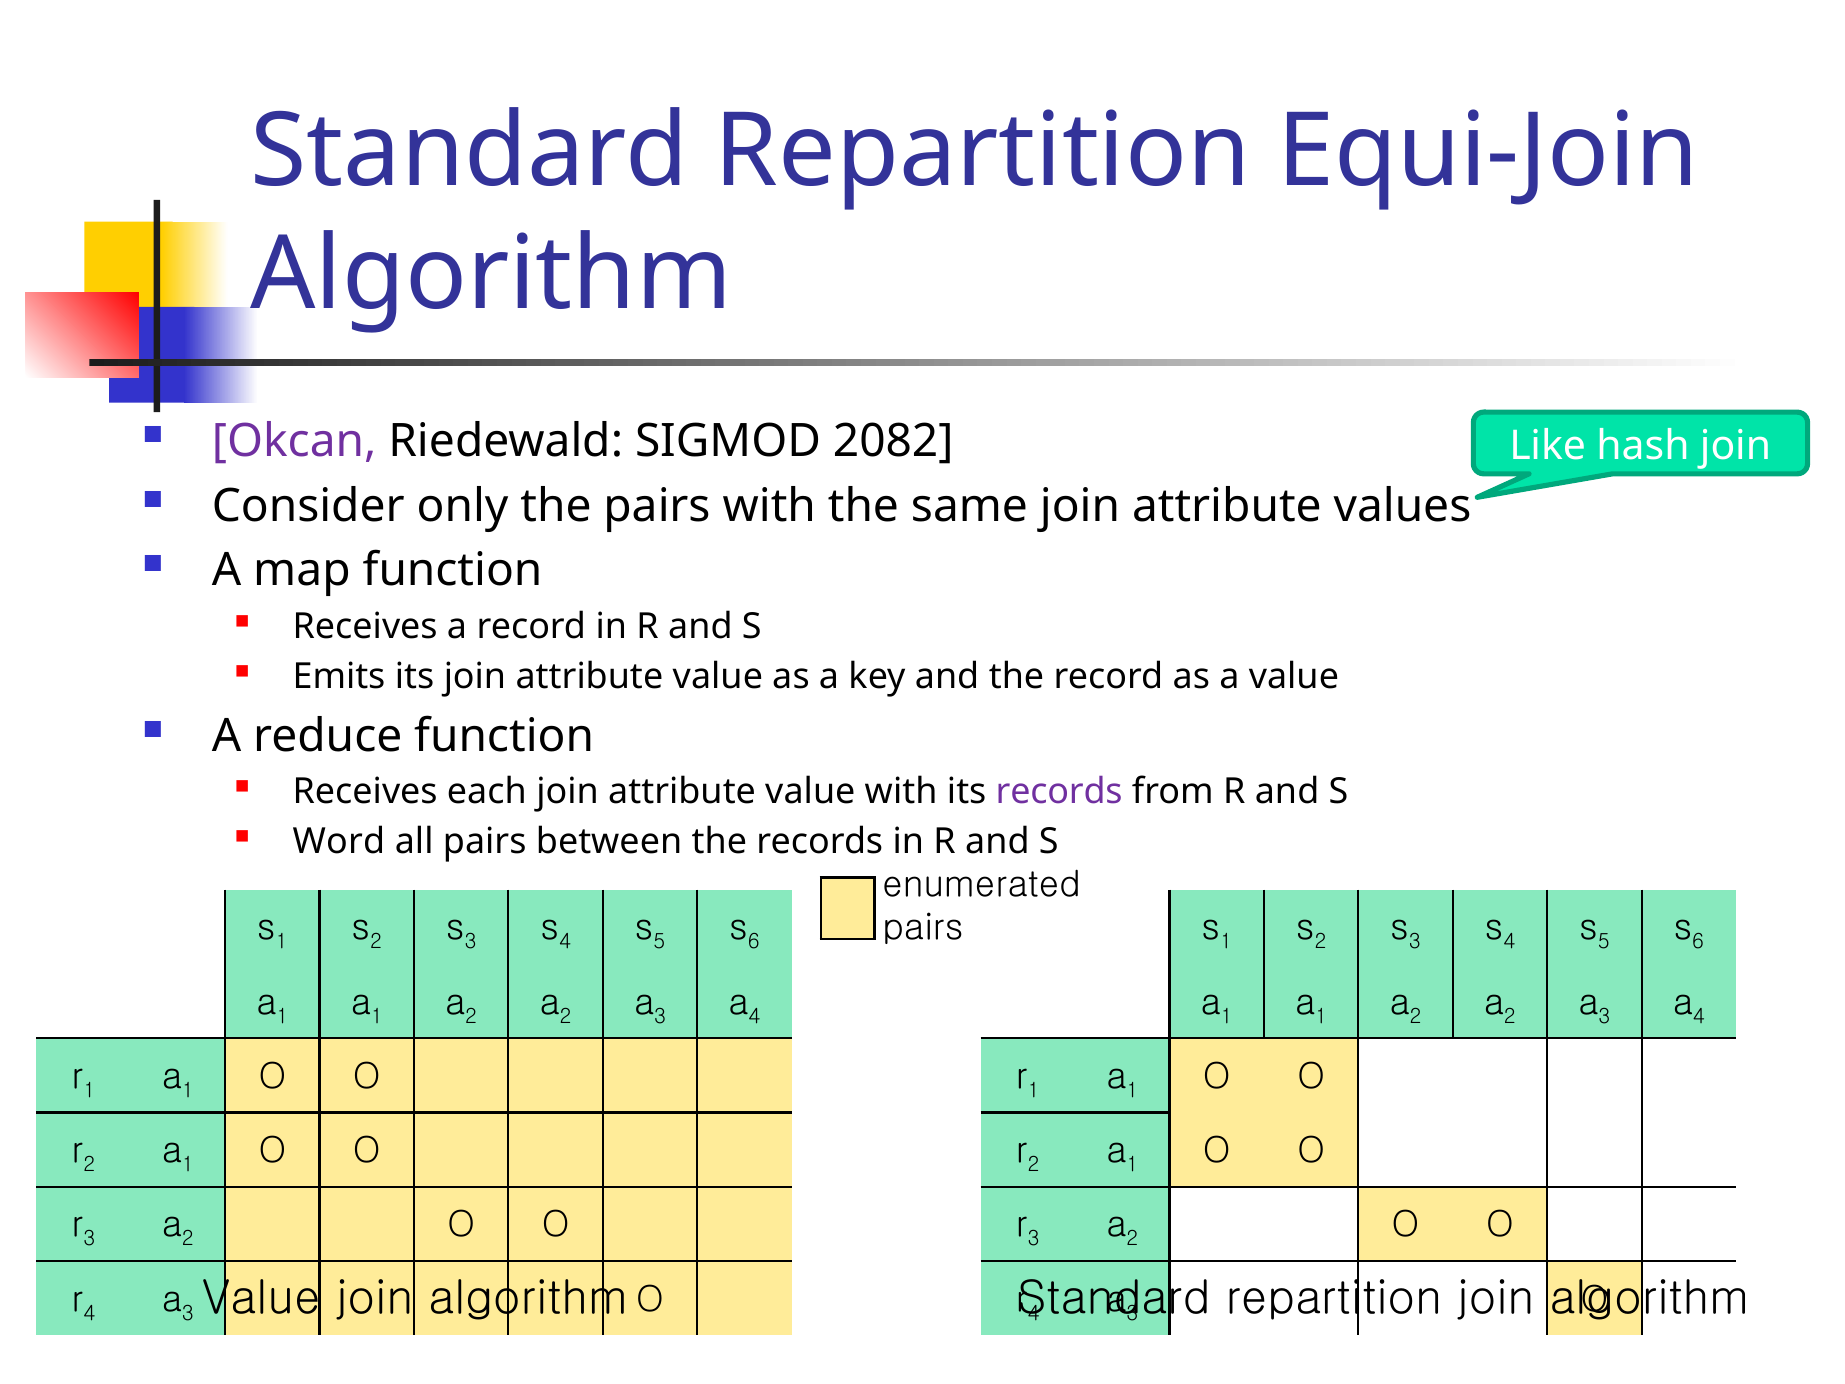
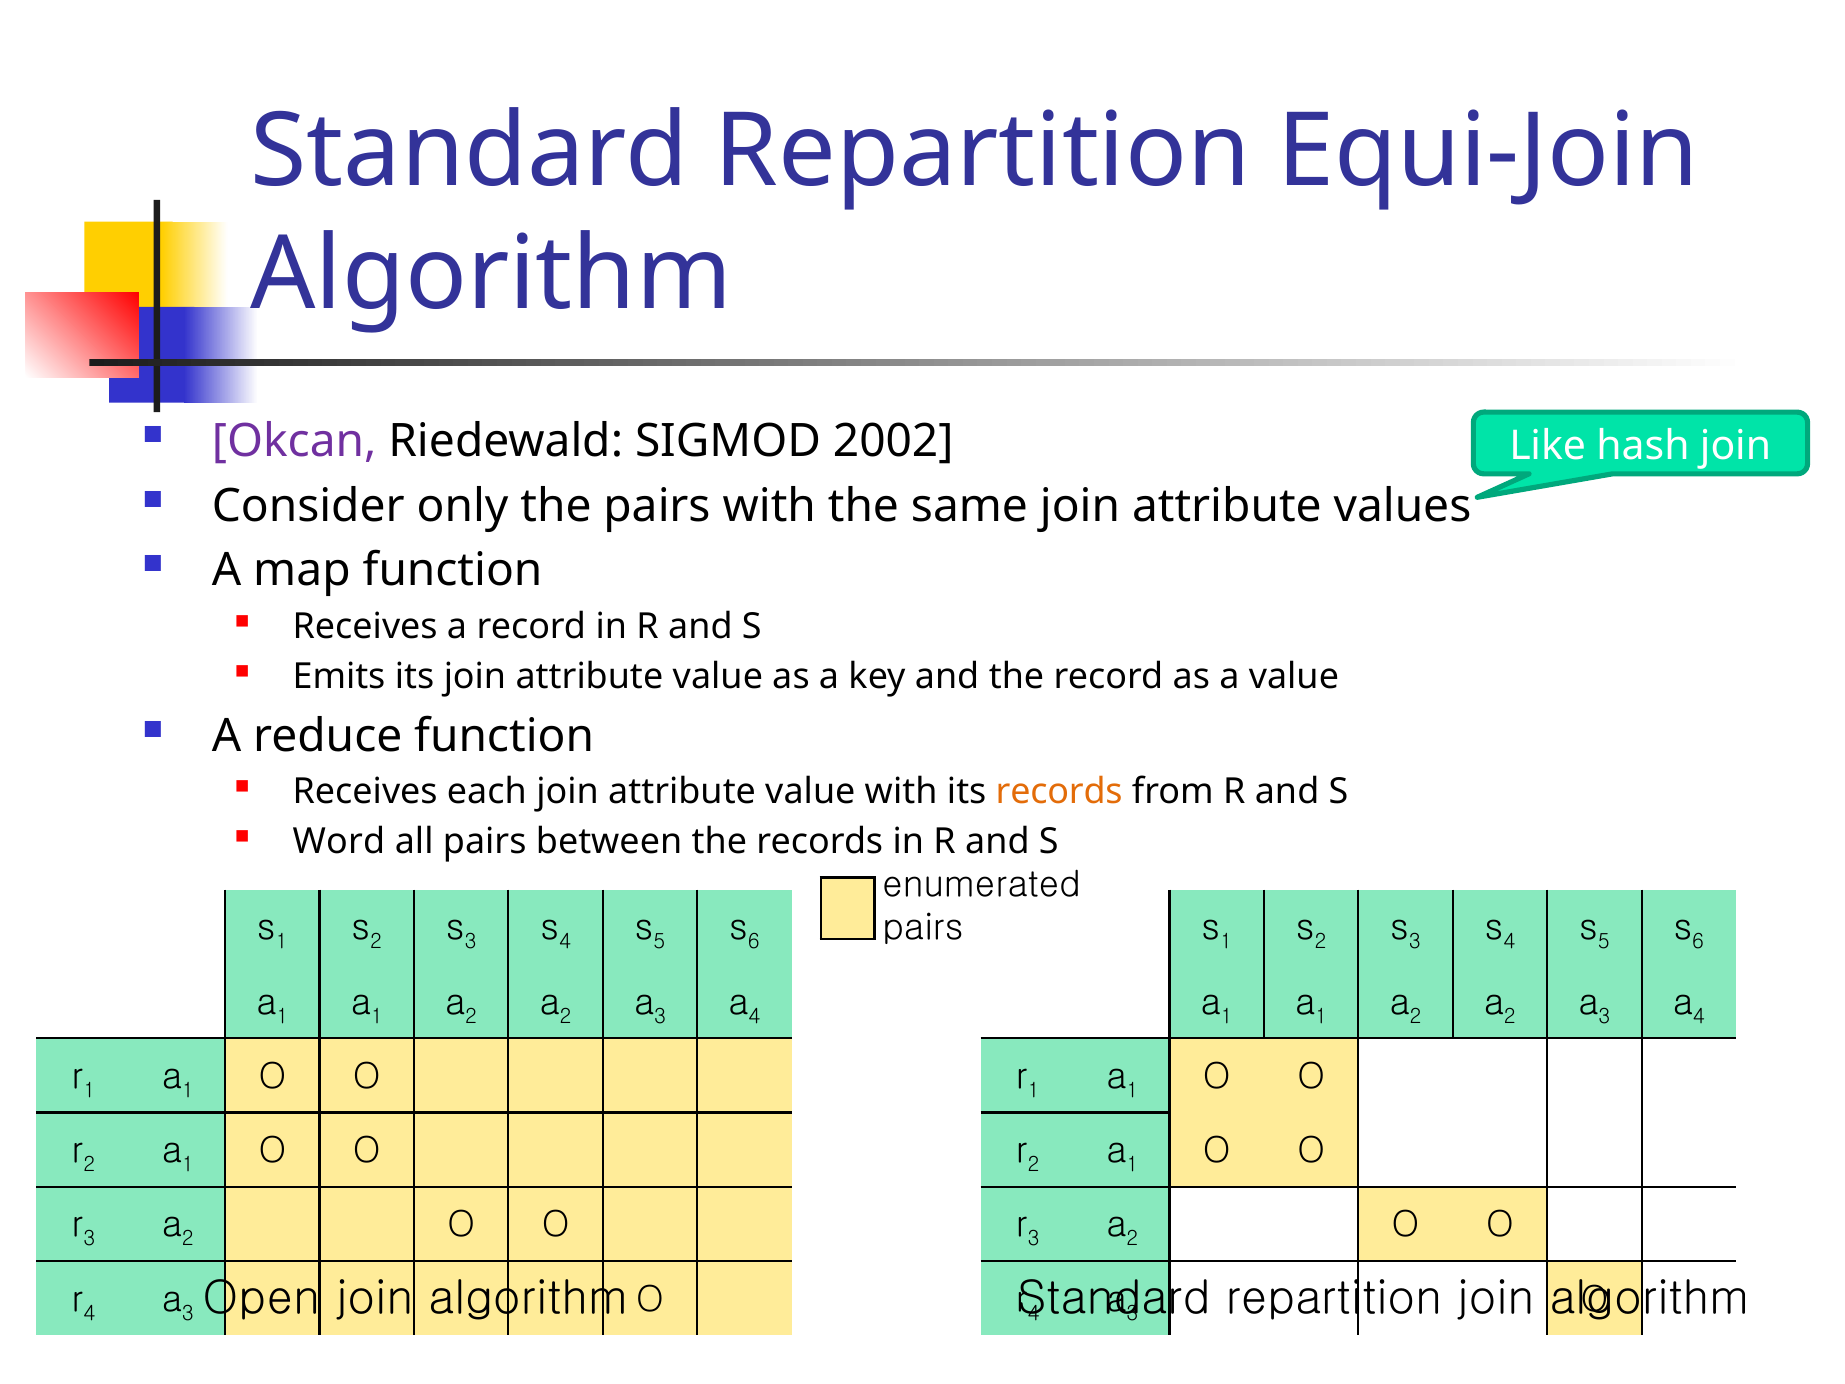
2082: 2082 -> 2002 (893, 441)
records colour: purple -> orange (1059, 791)
Value: Value -> Open (261, 1298)
